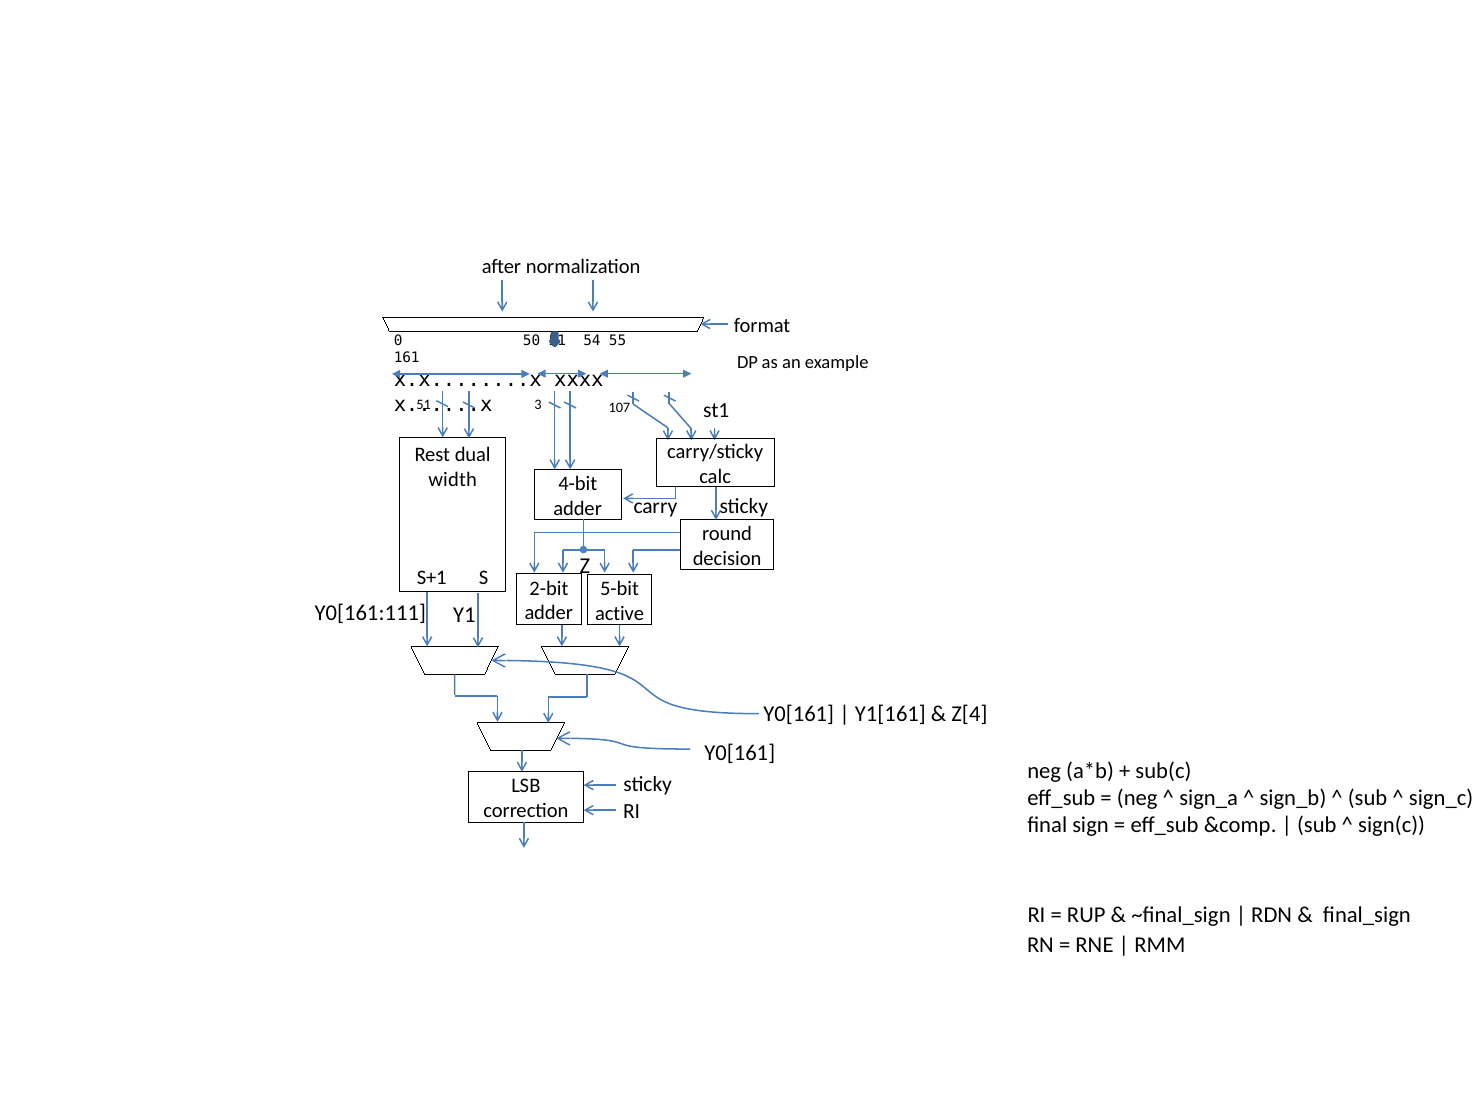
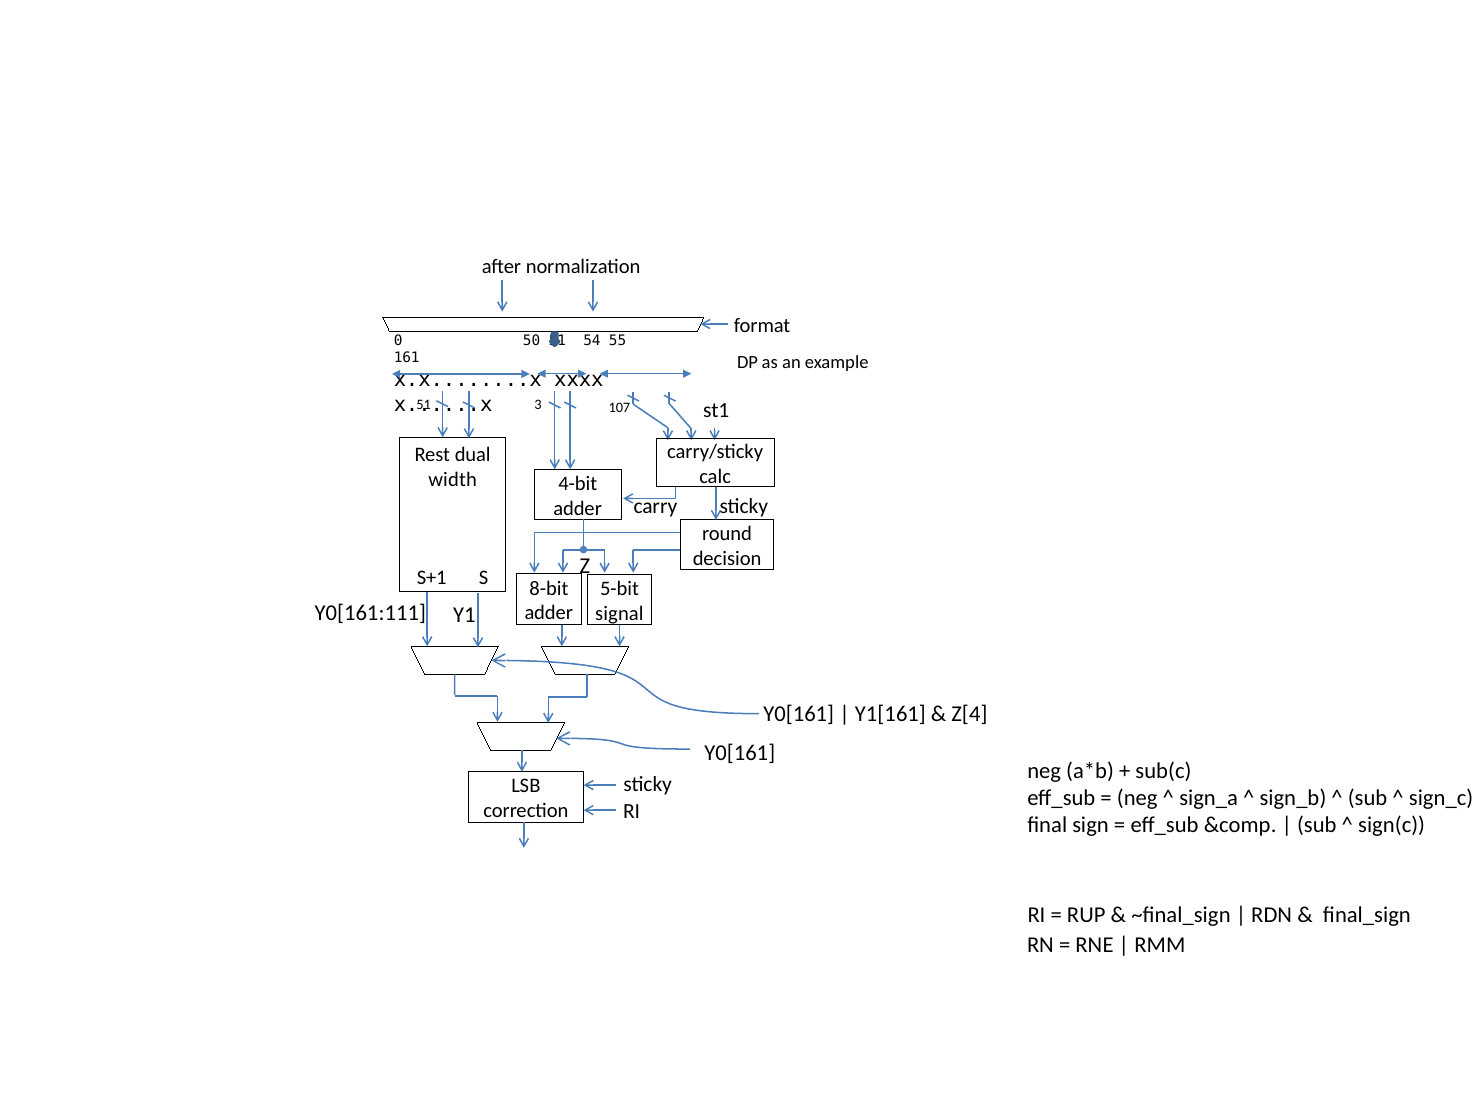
2-bit: 2-bit -> 8-bit (549, 588)
active: active -> signal (619, 613)
